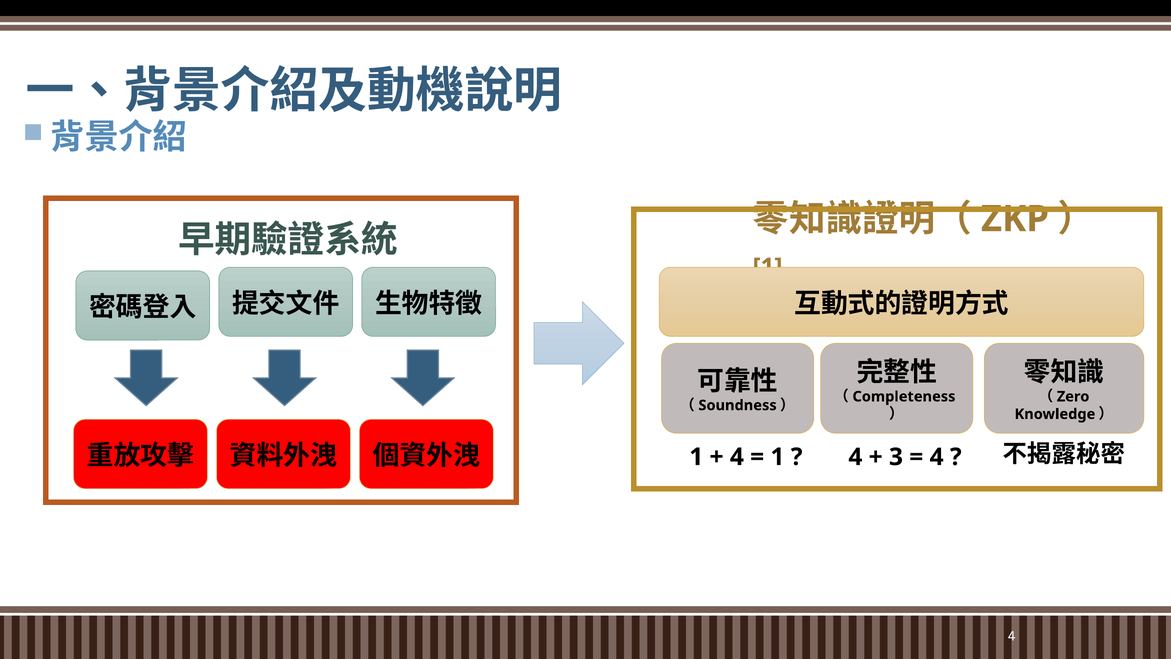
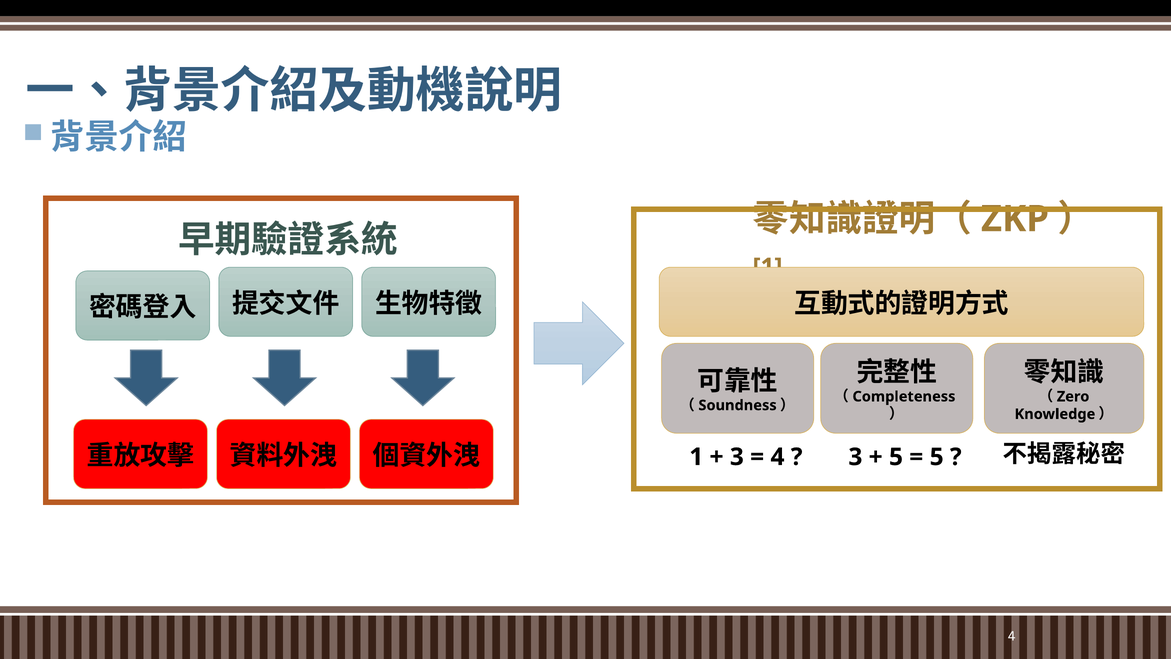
4: 4 -> 3 (737, 457)
1: 1 -> 4 (778, 457)
4: 4 -> 3 (855, 457)
3: 3 -> 5 (896, 457)
4: 4 -> 5 (937, 457)
